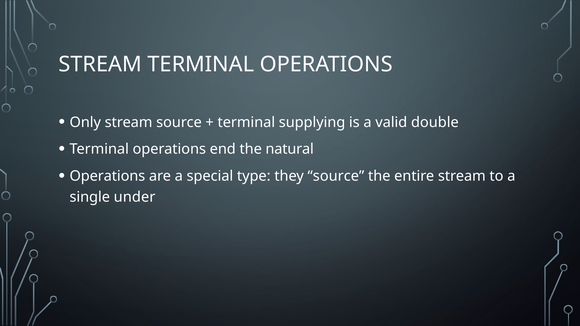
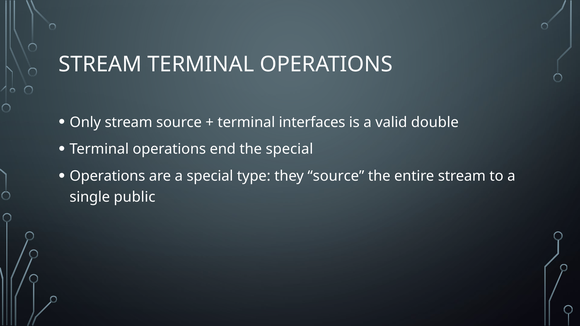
supplying: supplying -> interfaces (312, 122)
the natural: natural -> special (289, 149)
under: under -> public (135, 197)
